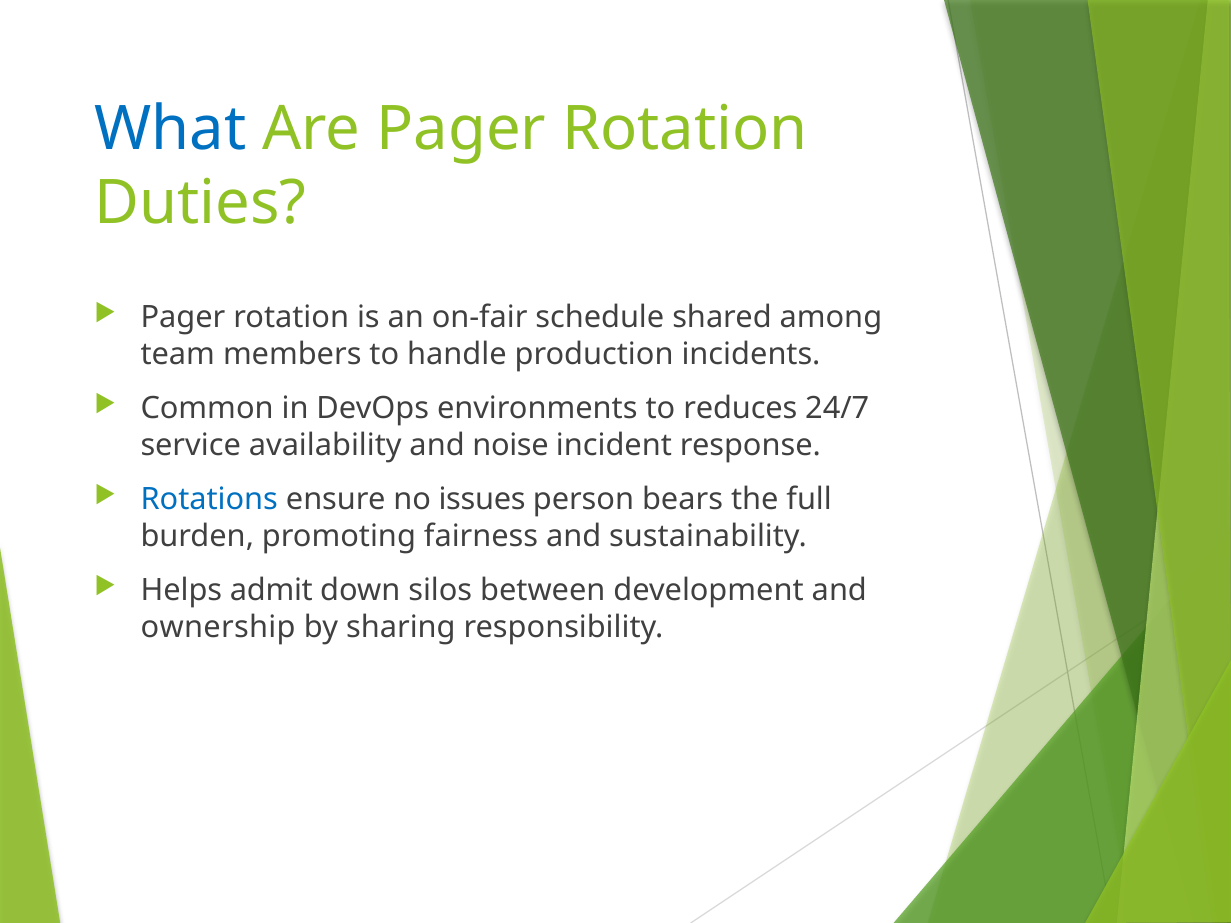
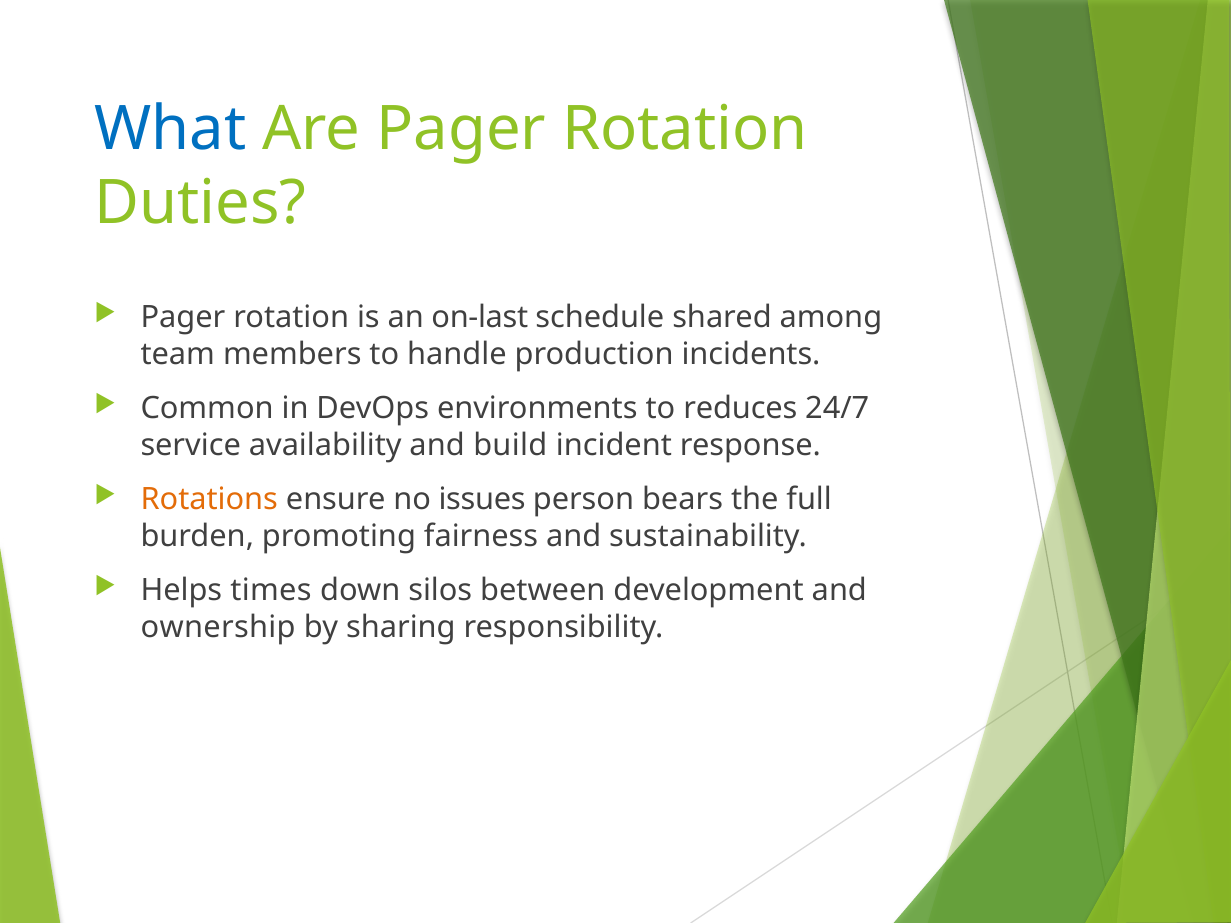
on-fair: on-fair -> on-last (480, 318)
noise: noise -> build (510, 446)
Rotations colour: blue -> orange (209, 500)
admit: admit -> times (271, 591)
